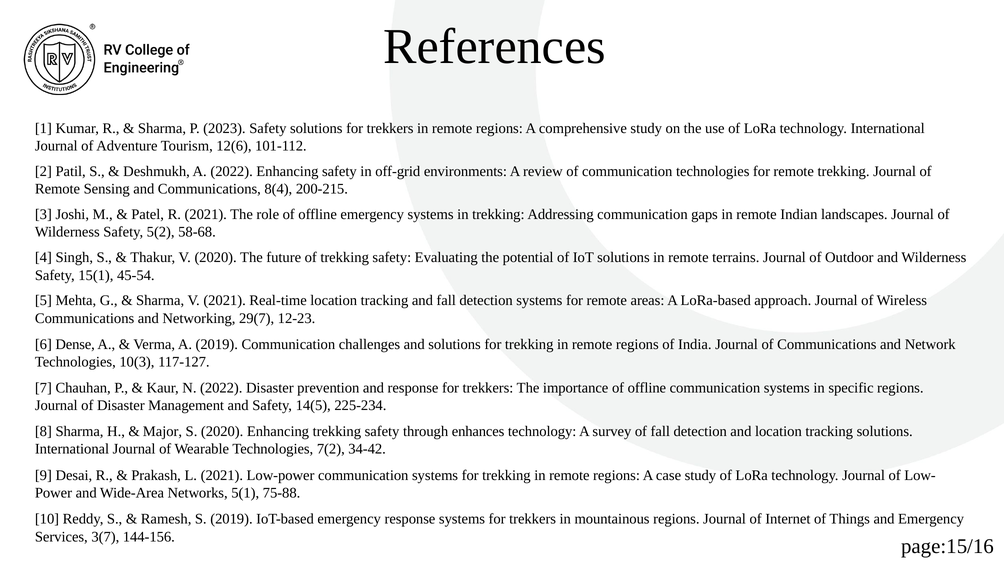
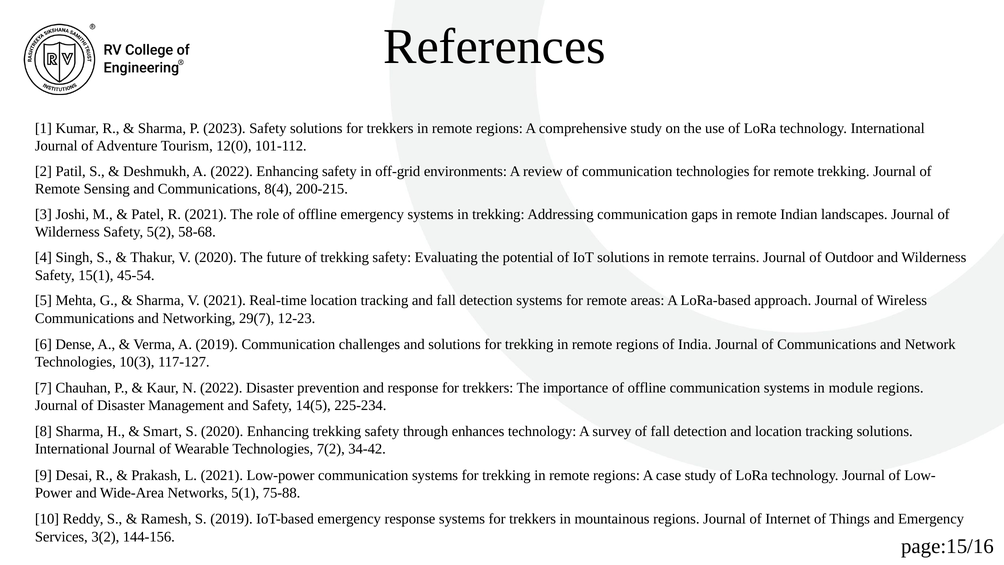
12(6: 12(6 -> 12(0 (234, 146)
specific: specific -> module (851, 388)
Major: Major -> Smart (162, 431)
3(7: 3(7 -> 3(2 (105, 536)
